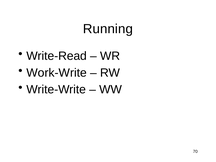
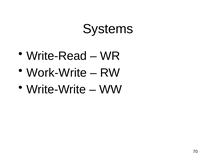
Running: Running -> Systems (108, 29)
